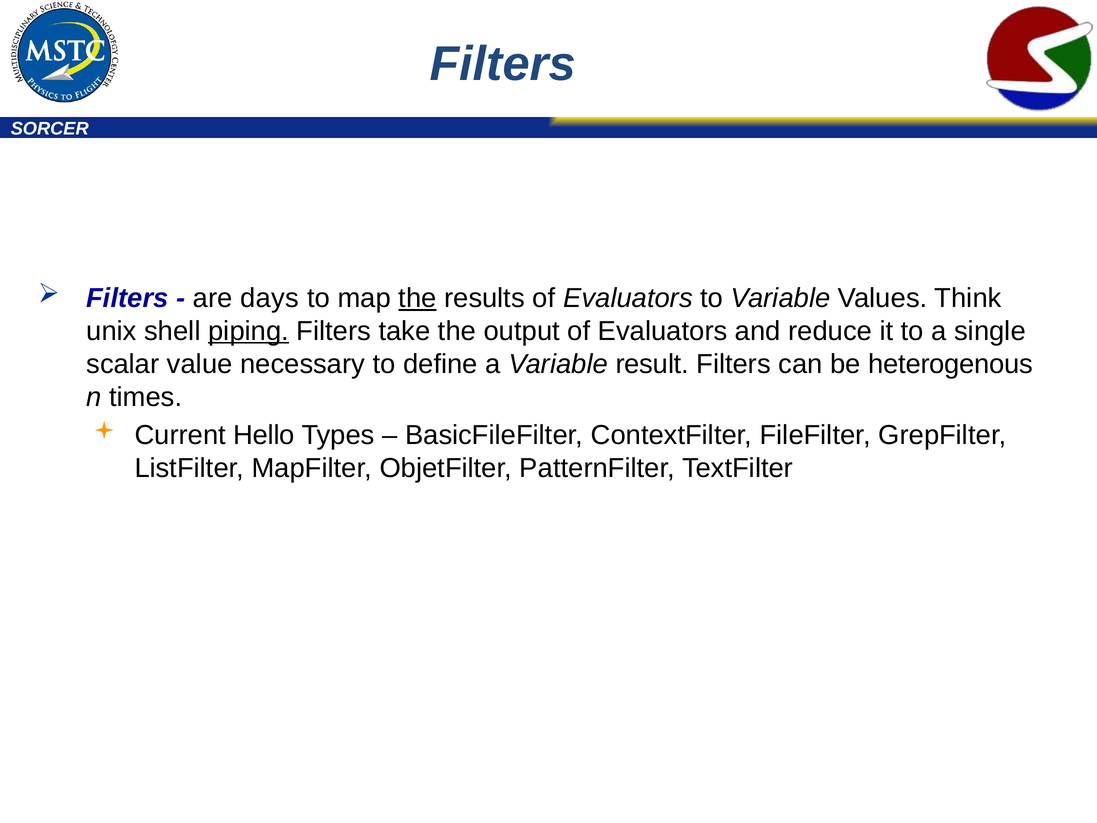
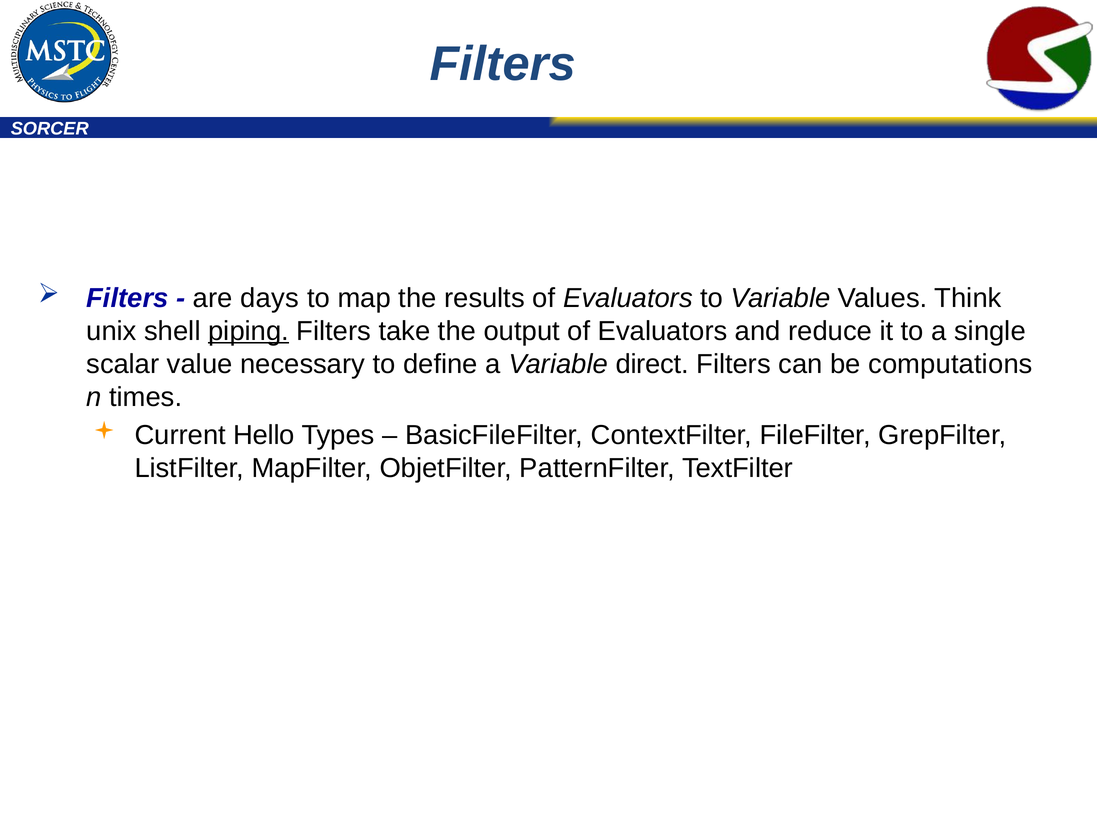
the underline: present -> none (418, 298)
result: result -> direct (652, 364)
heterogenous: heterogenous -> computations (950, 364)
